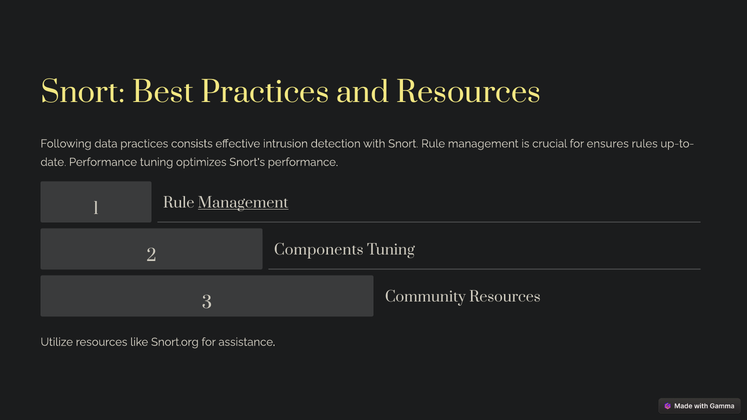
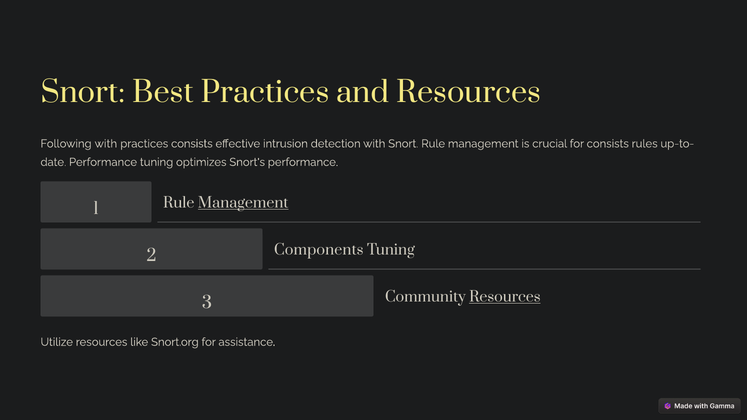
Following data: data -> with (106, 144)
for ensures: ensures -> consists (608, 144)
Resources underline: none -> present (505, 297)
